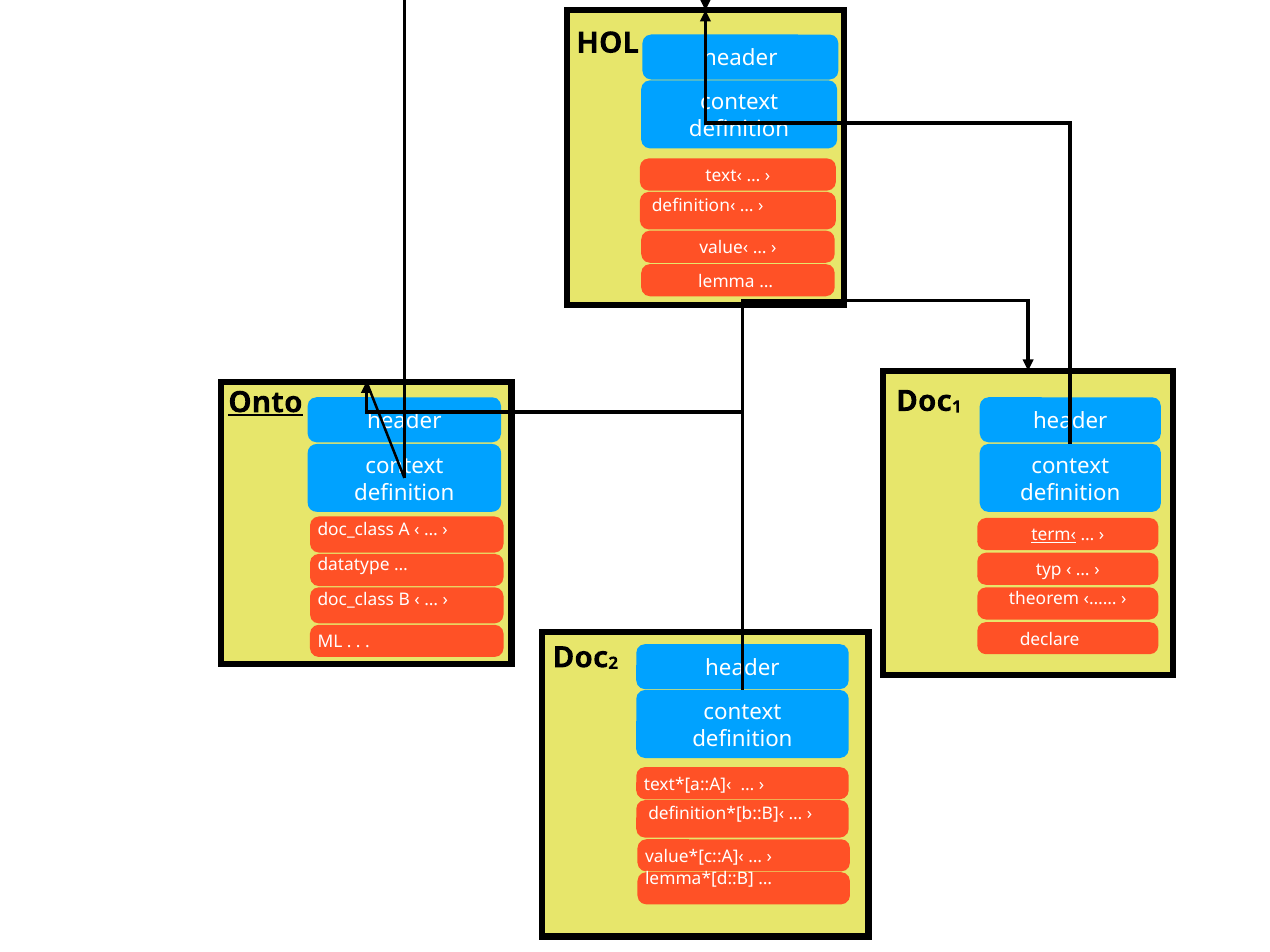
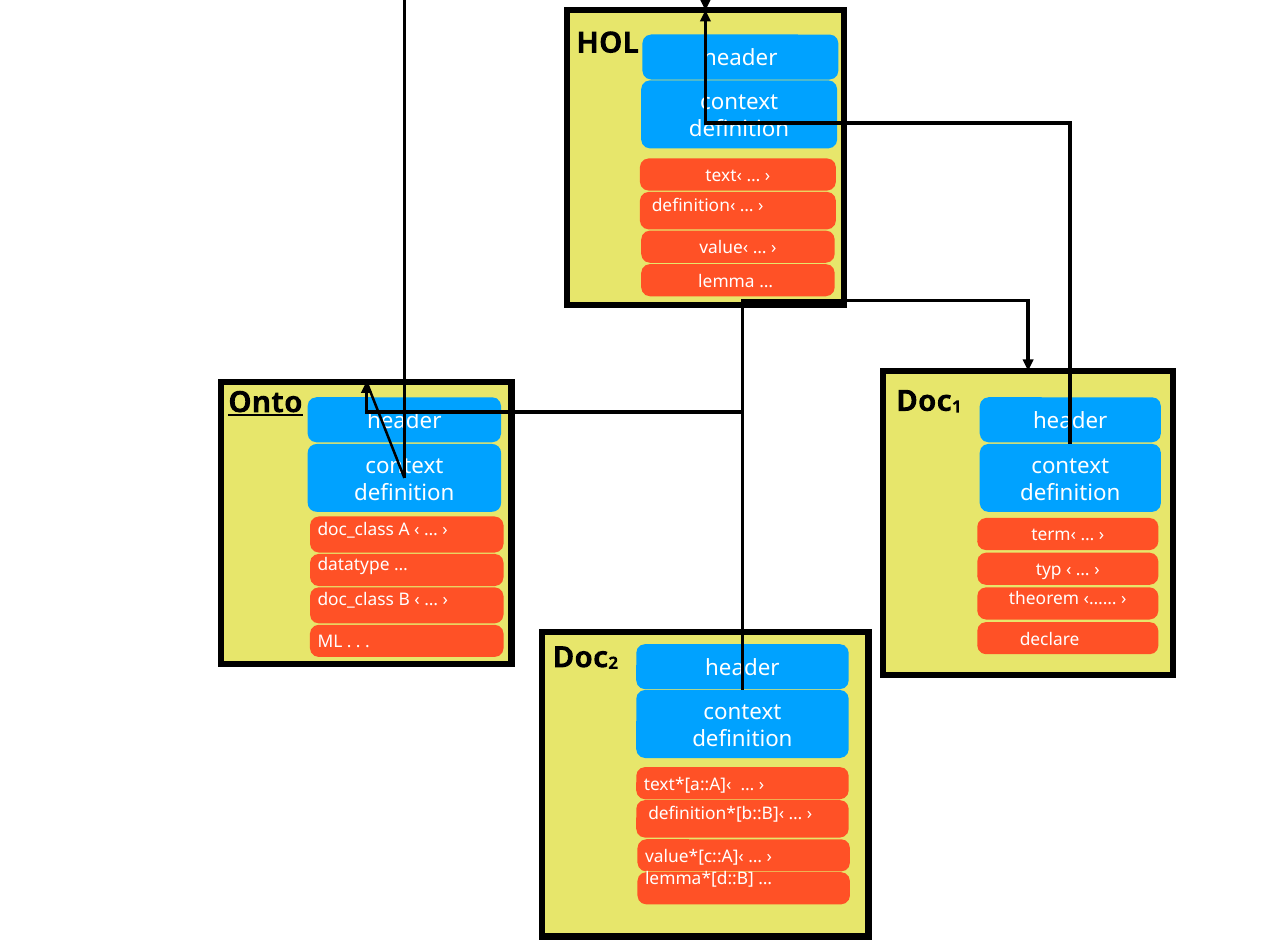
term‹ underline: present -> none (1054, 536)
